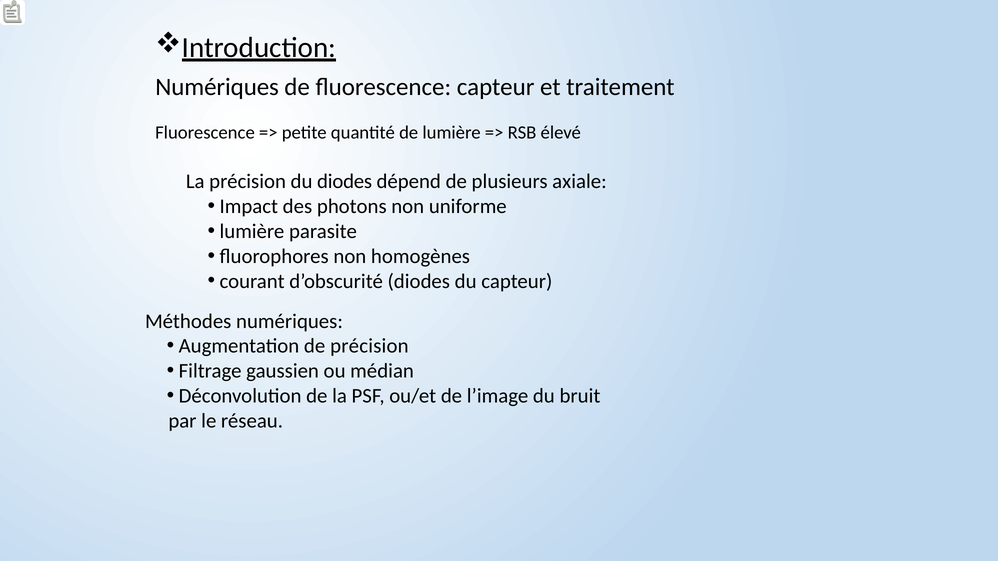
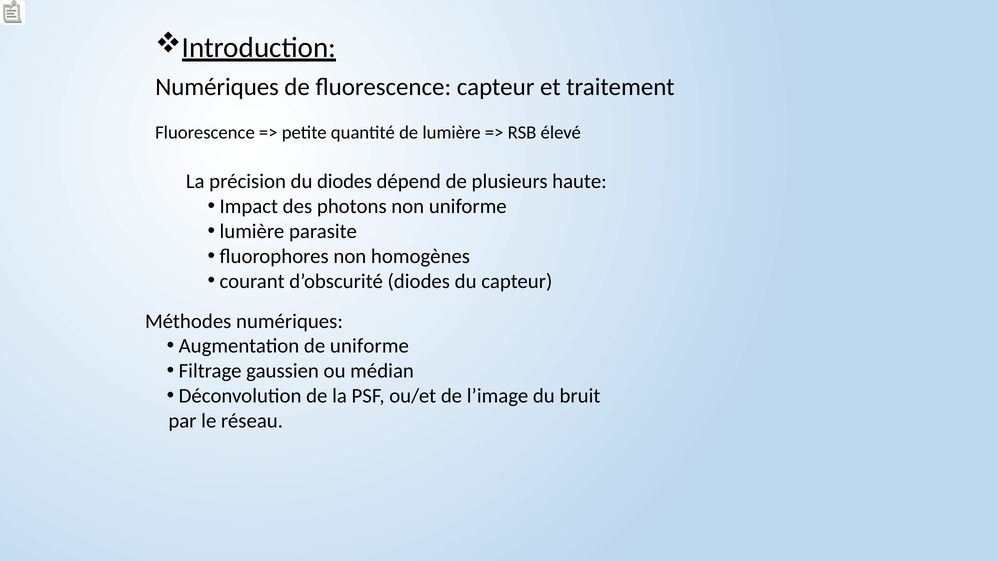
axiale: axiale -> haute (580, 182)
de précision: précision -> uniforme (369, 346)
